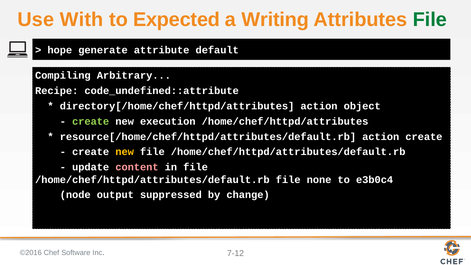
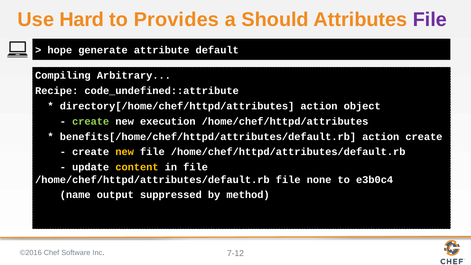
With: With -> Hard (82, 19)
Expected: Expected -> Provides (176, 19)
Writing: Writing -> Should (275, 19)
File colour: green -> purple (430, 19)
resource[/home/chef/httpd/attributes/default.rb: resource[/home/chef/httpd/attributes/default.rb -> benefits[/home/chef/httpd/attributes/default.rb (208, 137)
content colour: pink -> yellow (137, 167)
node: node -> name (75, 195)
change: change -> method (248, 195)
